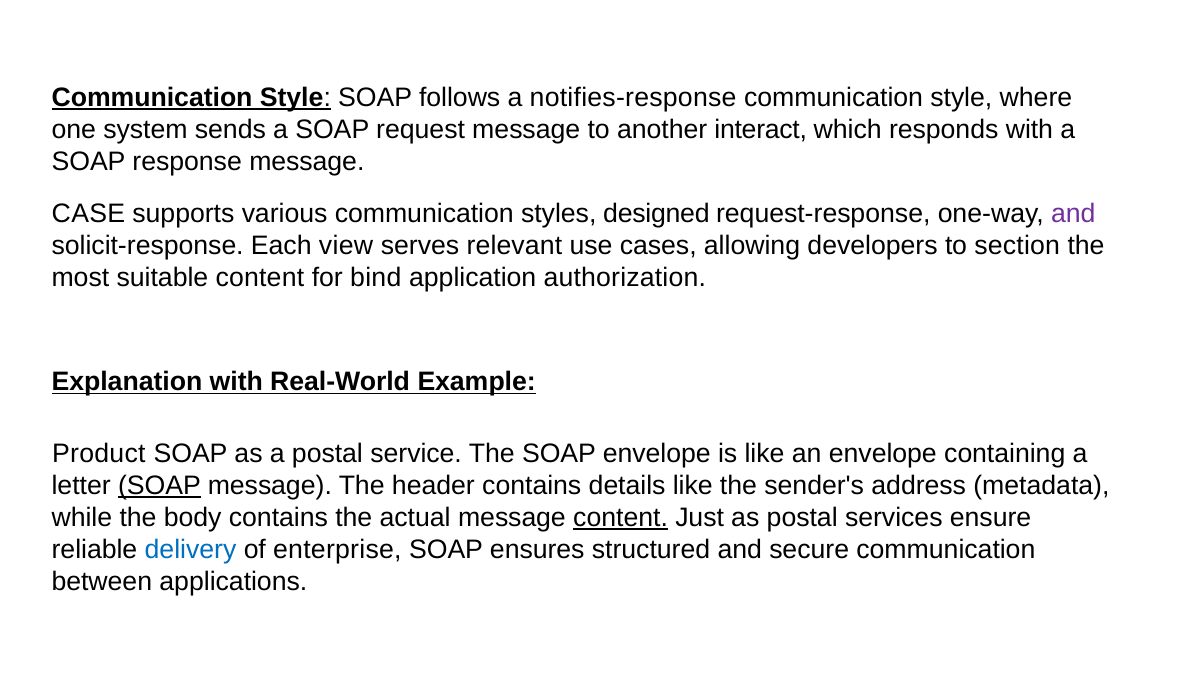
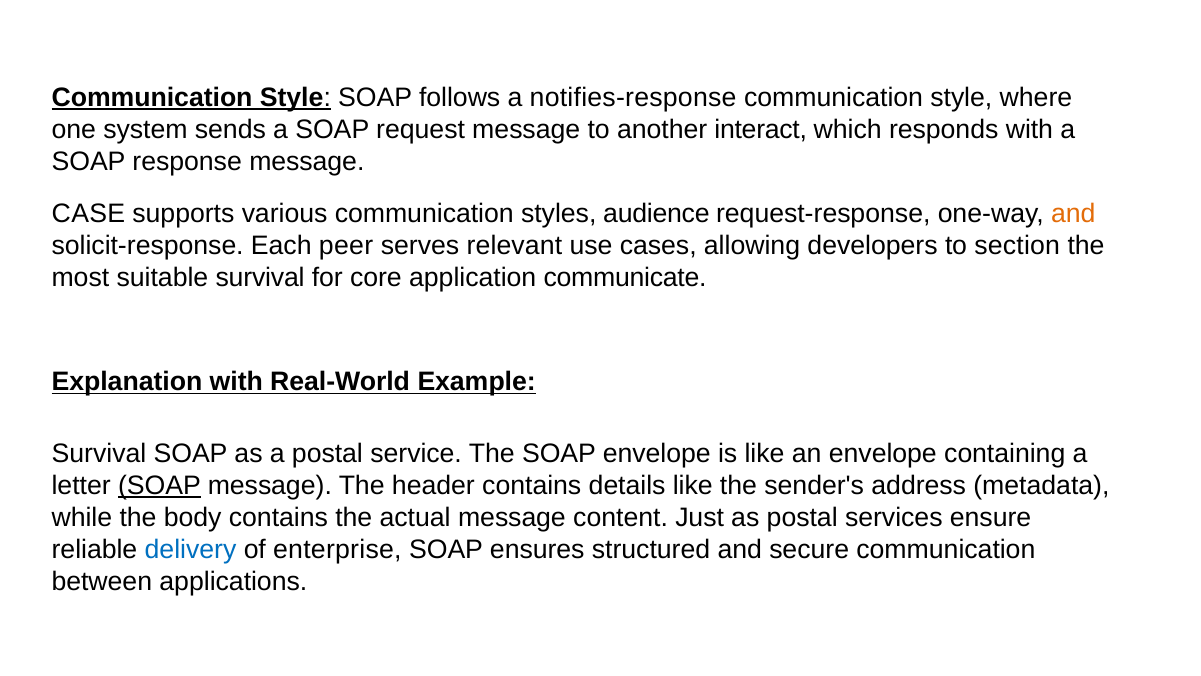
designed: designed -> audience (656, 213)
and colour: purple -> orange (1073, 213)
view: view -> peer (346, 245)
suitable content: content -> survival (260, 277)
bind: bind -> core (376, 277)
authorization: authorization -> communicate (625, 277)
Product: Product -> Survival (99, 453)
content underline: present -> none (621, 517)
